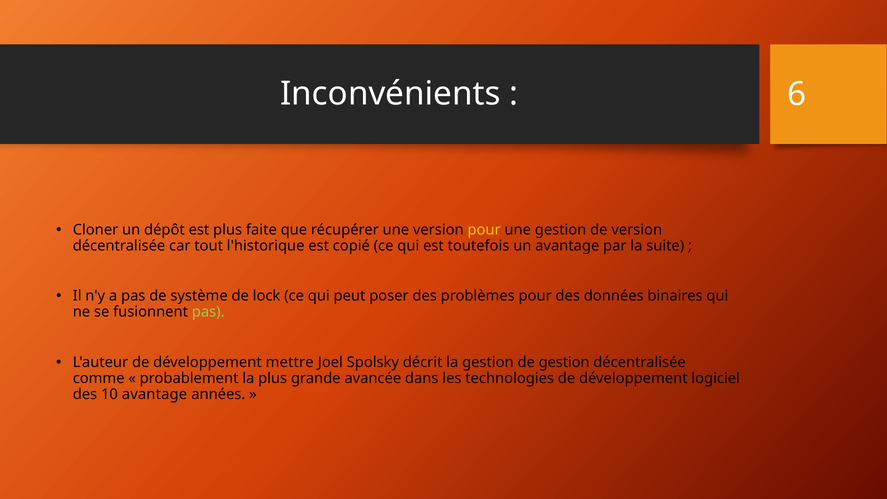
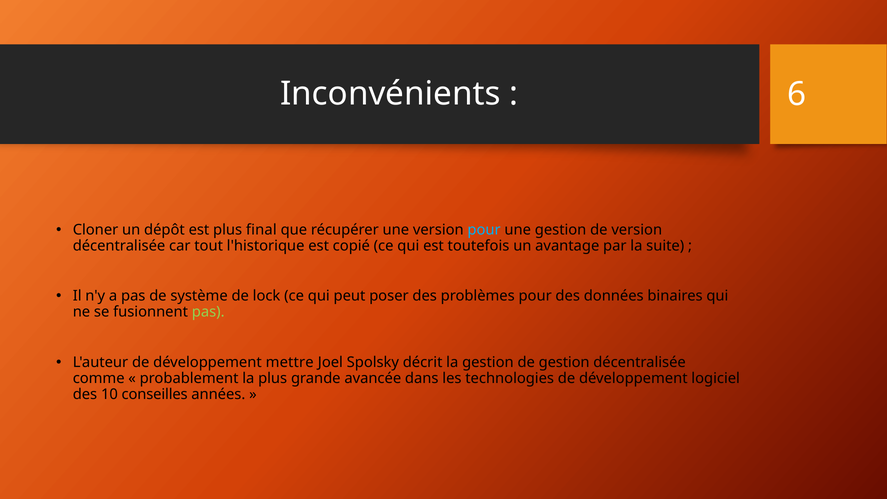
faite: faite -> final (261, 230)
pour colour: yellow -> light blue (484, 230)
10 avantage: avantage -> conseilles (155, 394)
